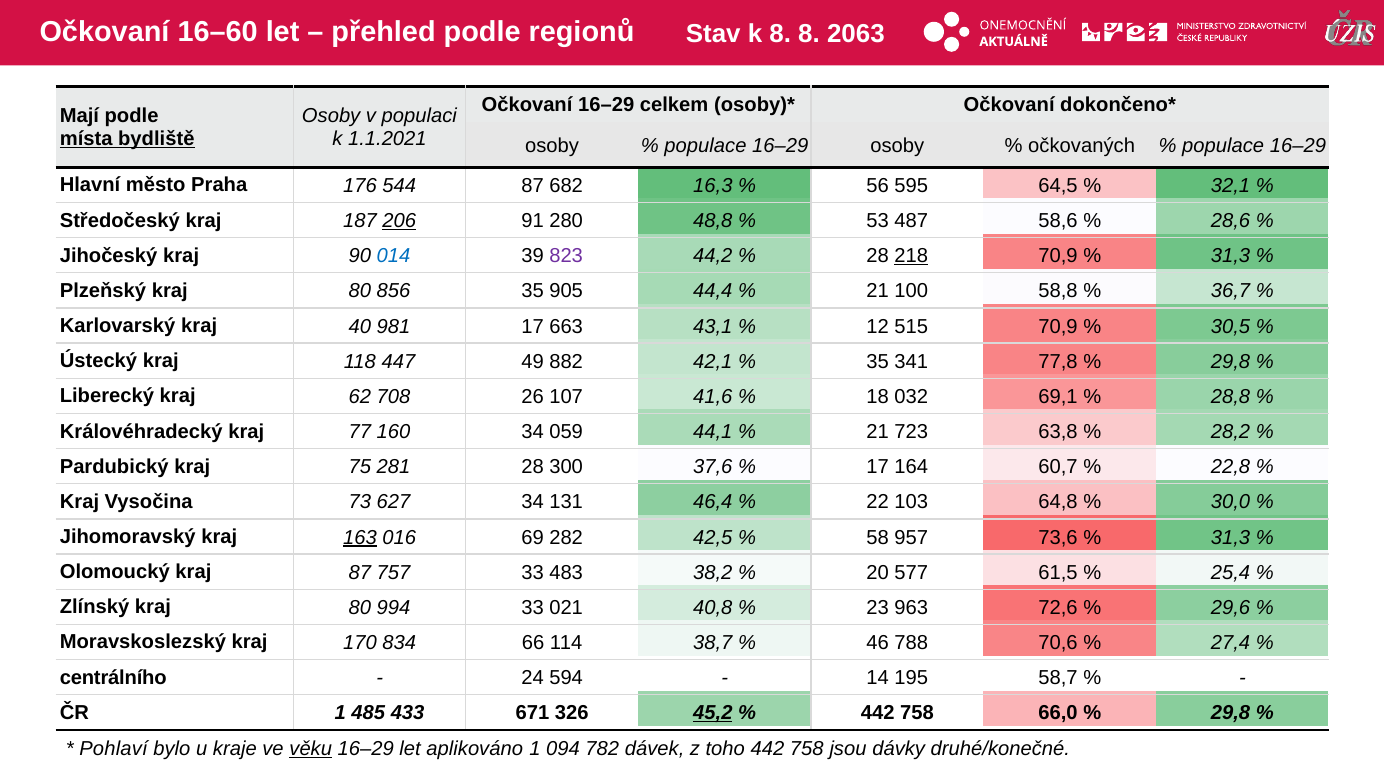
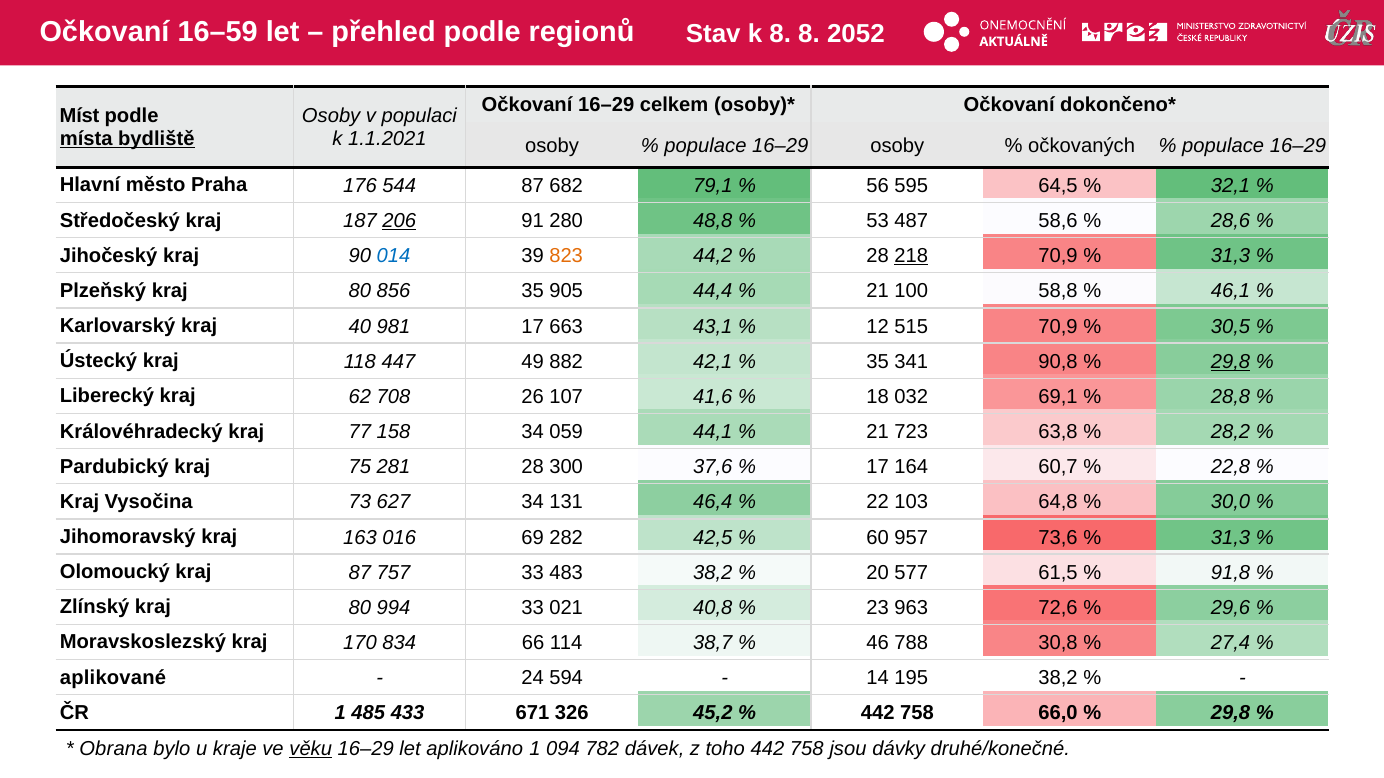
16–60: 16–60 -> 16–59 (218, 32)
2063: 2063 -> 2052 (856, 34)
Mají: Mají -> Míst (80, 116)
16,3: 16,3 -> 79,1 (713, 186)
823 colour: purple -> orange (566, 256)
36,7: 36,7 -> 46,1 (1231, 291)
77,8: 77,8 -> 90,8 (1058, 362)
29,8 underline: none -> present (1231, 362)
160: 160 -> 158 (394, 432)
163 underline: present -> none (360, 538)
58: 58 -> 60 (878, 538)
25,4: 25,4 -> 91,8 (1231, 573)
70,6: 70,6 -> 30,8 (1058, 643)
centrálního: centrálního -> aplikované (113, 678)
195 58,7: 58,7 -> 38,2 (1058, 678)
45,2 underline: present -> none (713, 714)
Pohlaví: Pohlaví -> Obrana (113, 749)
